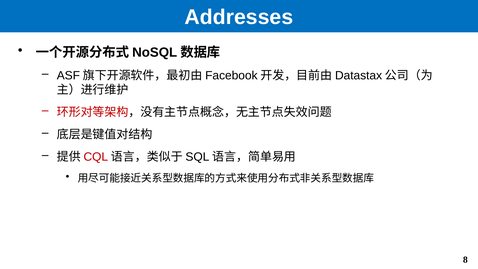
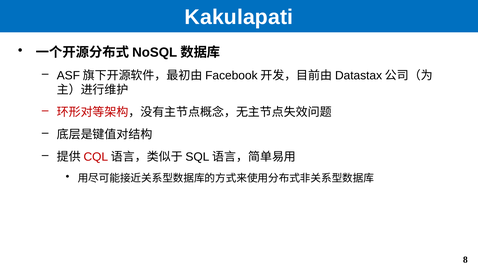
Addresses: Addresses -> Kakulapati (239, 17)
